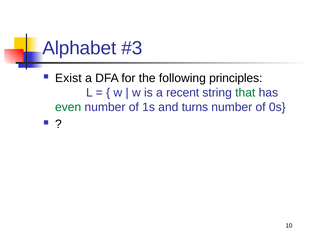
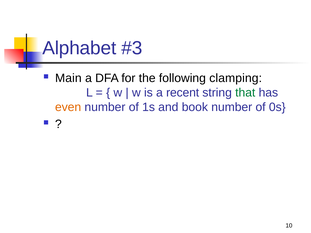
Exist: Exist -> Main (68, 78)
principles: principles -> clamping (236, 78)
even colour: green -> orange (68, 107)
turns: turns -> book (195, 107)
